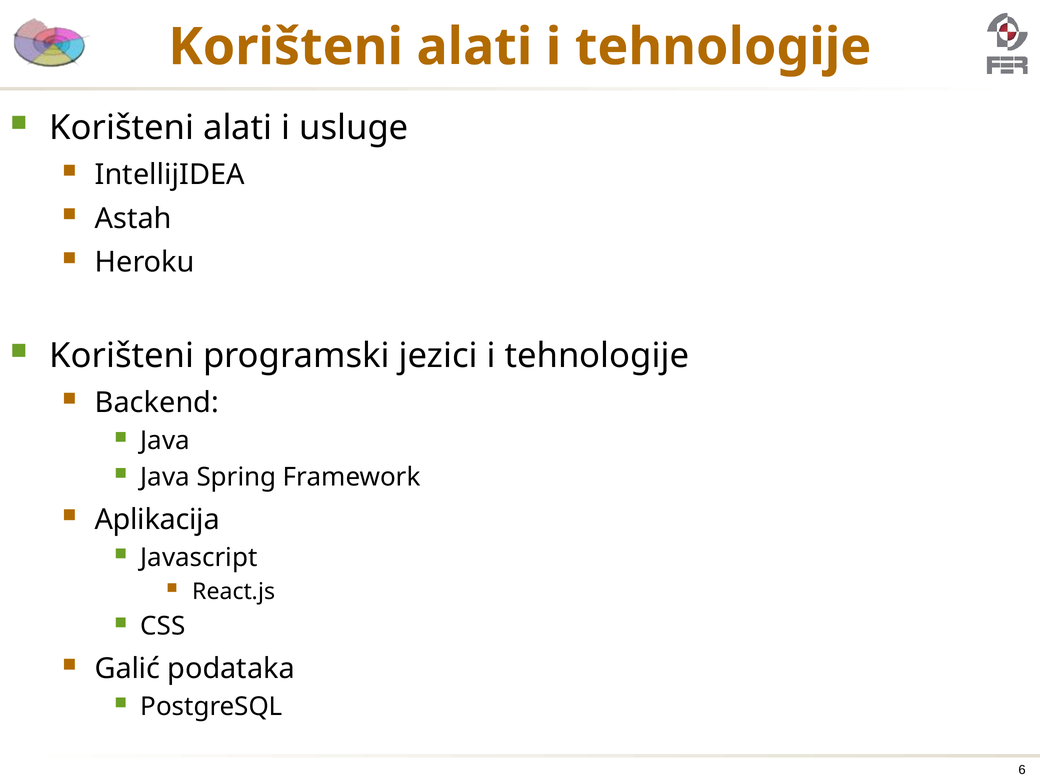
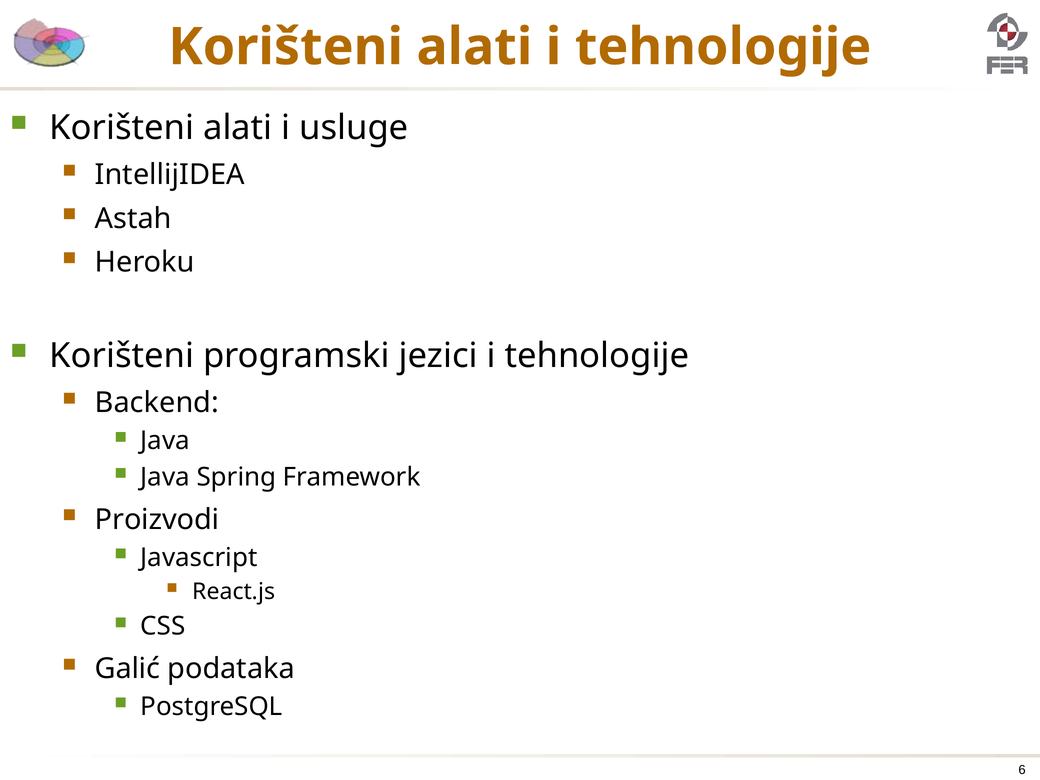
Aplikacija: Aplikacija -> Proizvodi (157, 520)
